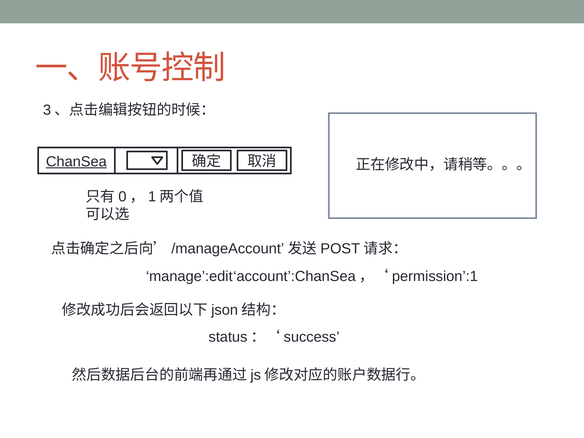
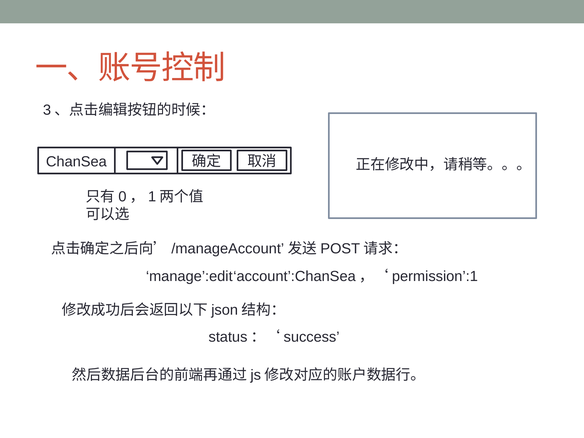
ChanSea underline: present -> none (76, 162)
